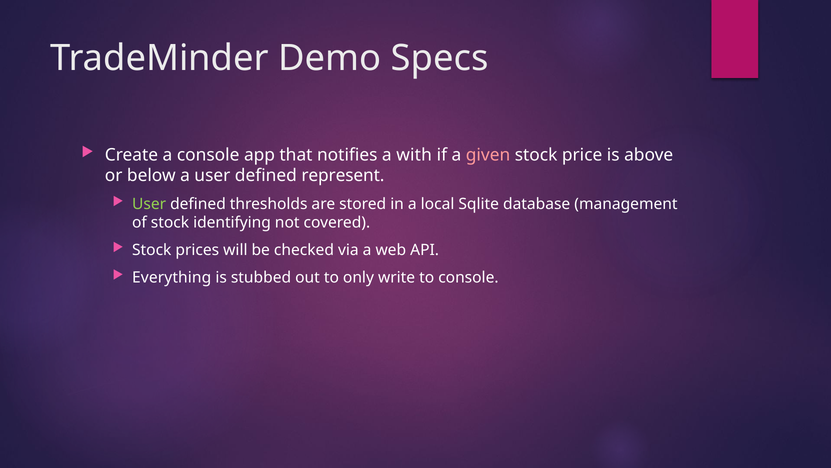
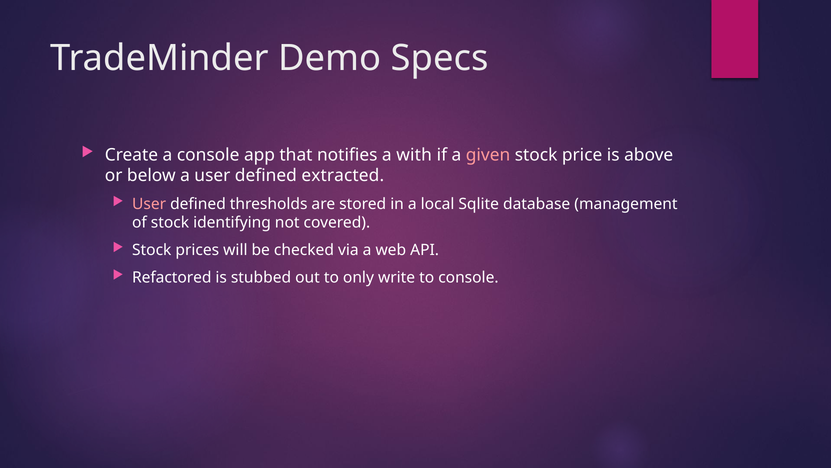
represent: represent -> extracted (343, 175)
User colour: light green -> pink (149, 204)
Everything: Everything -> Refactored (172, 277)
